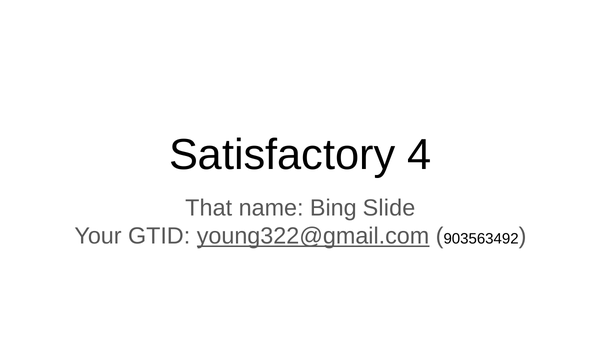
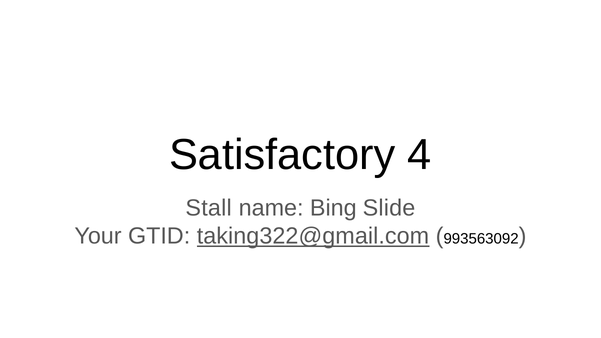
That: That -> Stall (209, 208)
young322@gmail.com: young322@gmail.com -> taking322@gmail.com (313, 236)
903563492: 903563492 -> 993563092 (481, 239)
